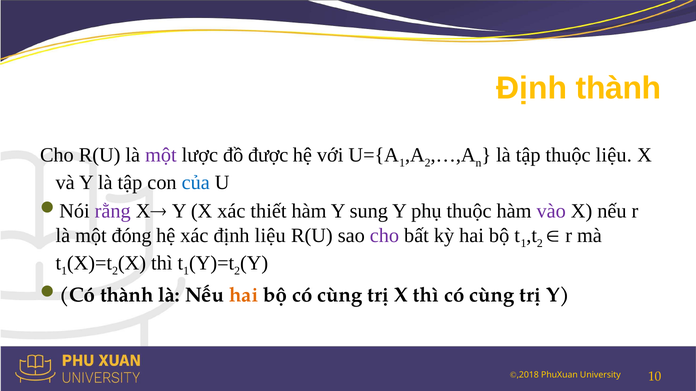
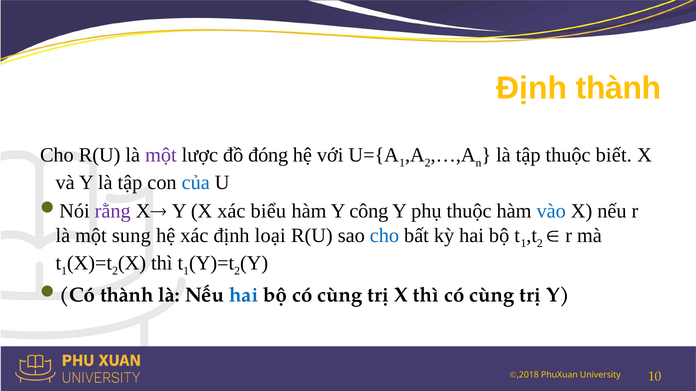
được: được -> đóng (268, 155)
thuộc liệu: liệu -> biết (614, 155)
thiết: thiết -> biểu (268, 211)
sung: sung -> công (369, 211)
vào colour: purple -> blue (551, 211)
đóng: đóng -> sung (131, 236)
định liệu: liệu -> loại (270, 236)
cho colour: purple -> blue (384, 236)
hai colour: orange -> blue (244, 295)
